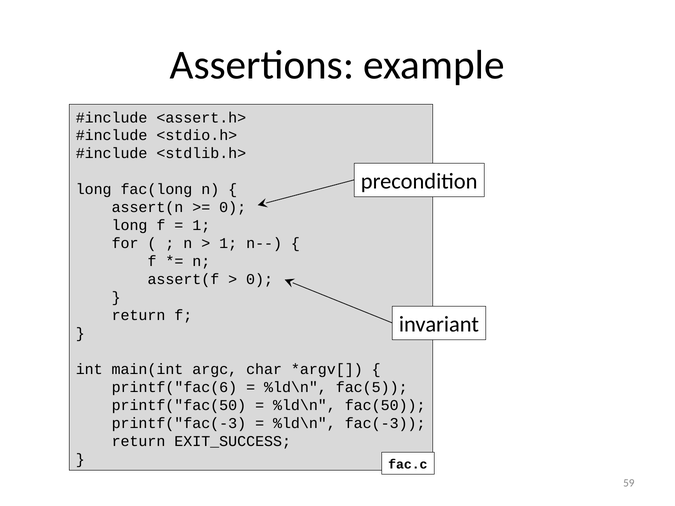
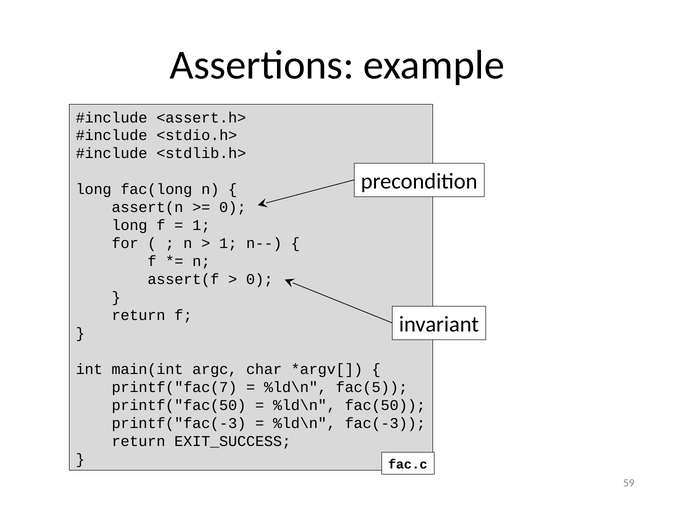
printf("fac(6: printf("fac(6 -> printf("fac(7 (174, 387)
